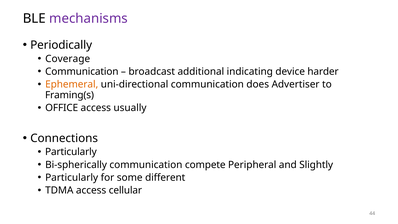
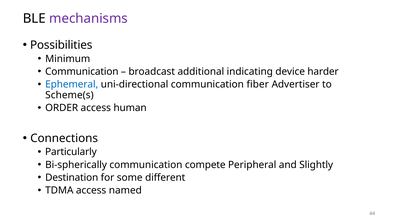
Periodically: Periodically -> Possibilities (61, 45)
Coverage: Coverage -> Minimum (68, 59)
Ephemeral colour: orange -> blue (72, 84)
does: does -> fiber (258, 84)
Framing(s: Framing(s -> Scheme(s (69, 95)
OFFICE: OFFICE -> ORDER (62, 108)
usually: usually -> human (130, 108)
Particularly: Particularly -> Destination (72, 177)
cellular: cellular -> named (125, 190)
